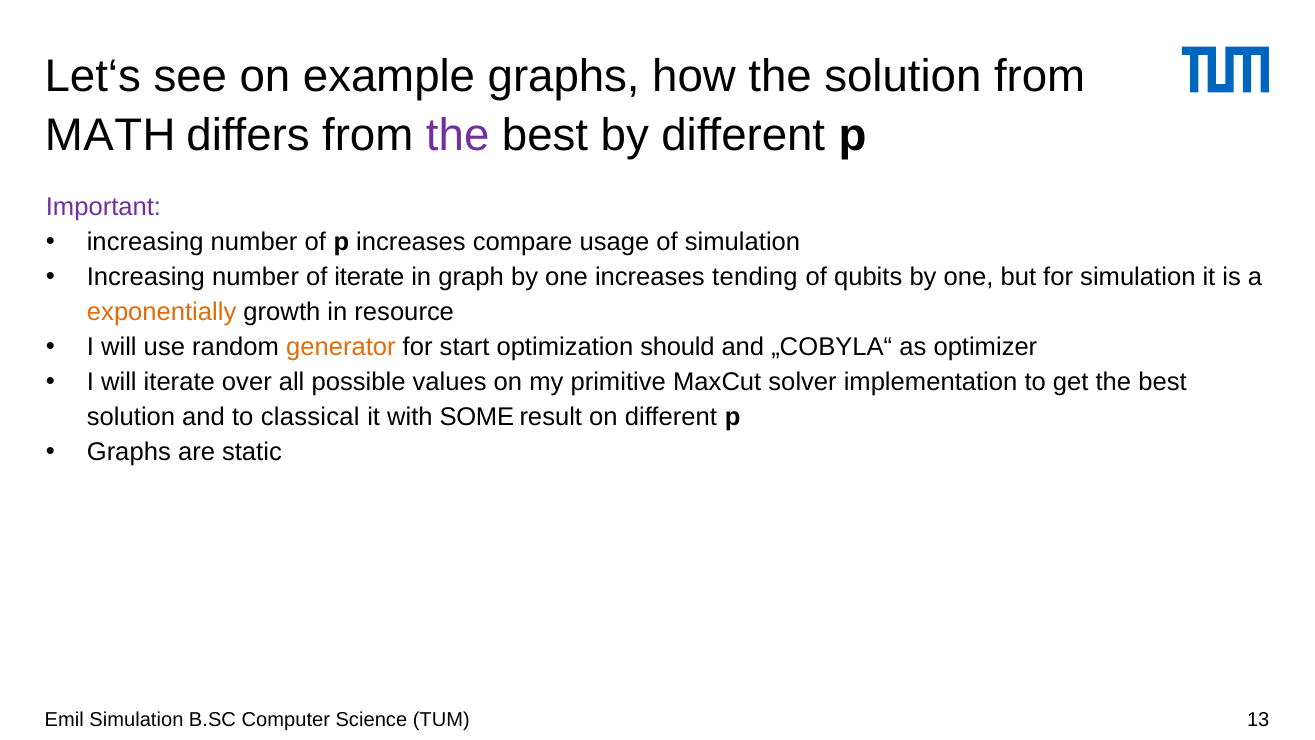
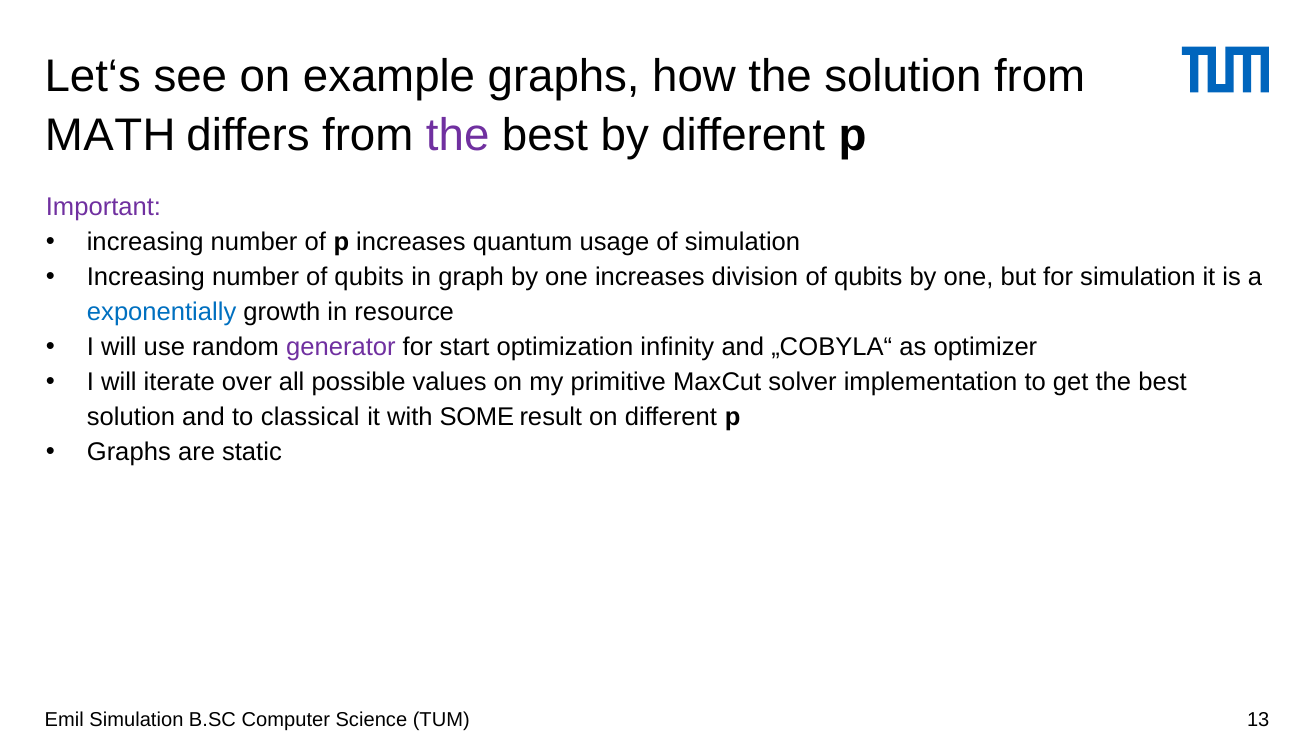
compare: compare -> quantum (523, 242)
number of iterate: iterate -> qubits (369, 277)
tending: tending -> division (755, 277)
exponentially colour: orange -> blue (162, 312)
generator colour: orange -> purple (341, 347)
should: should -> infinity (677, 347)
